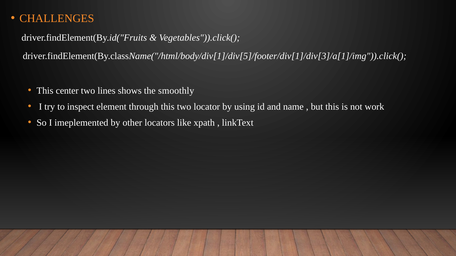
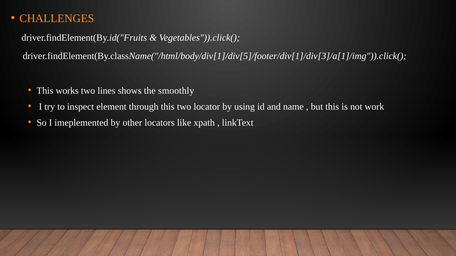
center: center -> works (67, 91)
